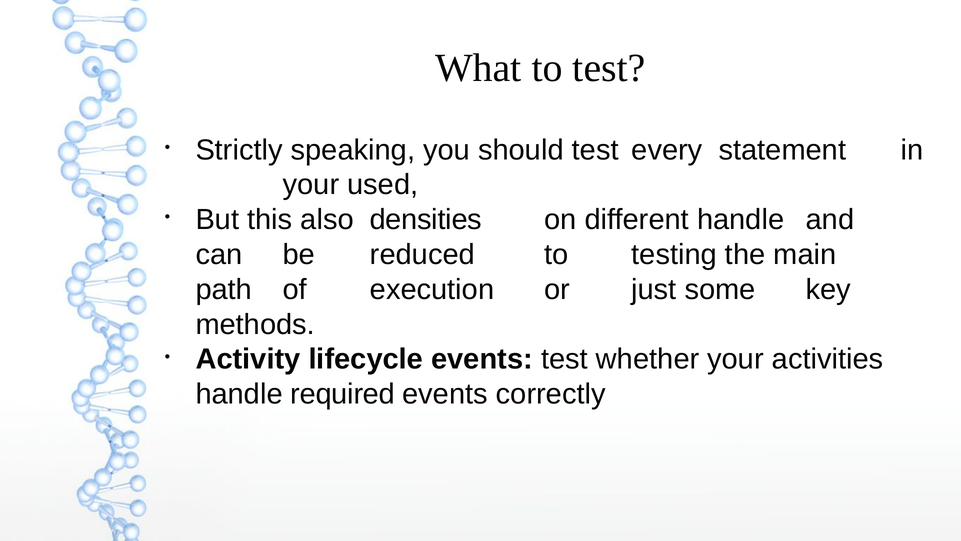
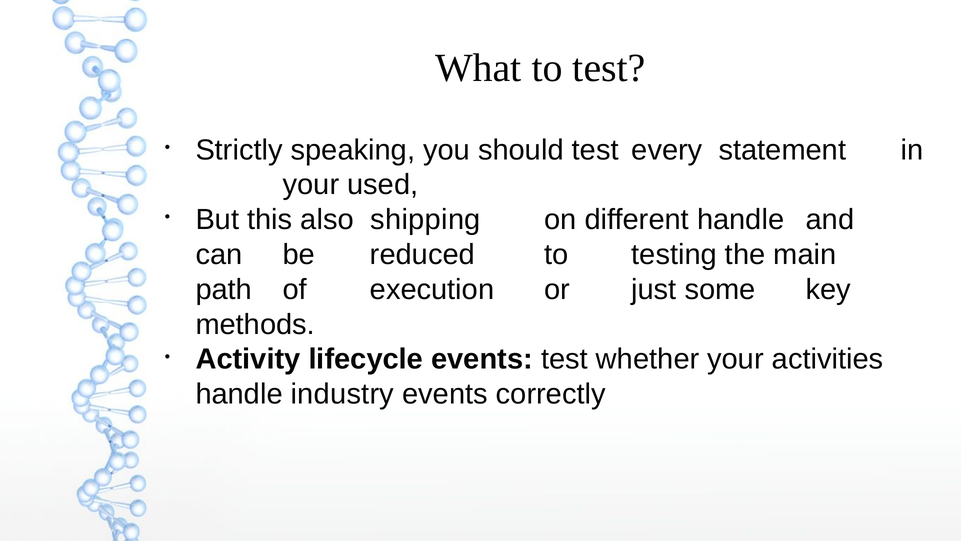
densities: densities -> shipping (426, 220)
required: required -> industry (342, 394)
